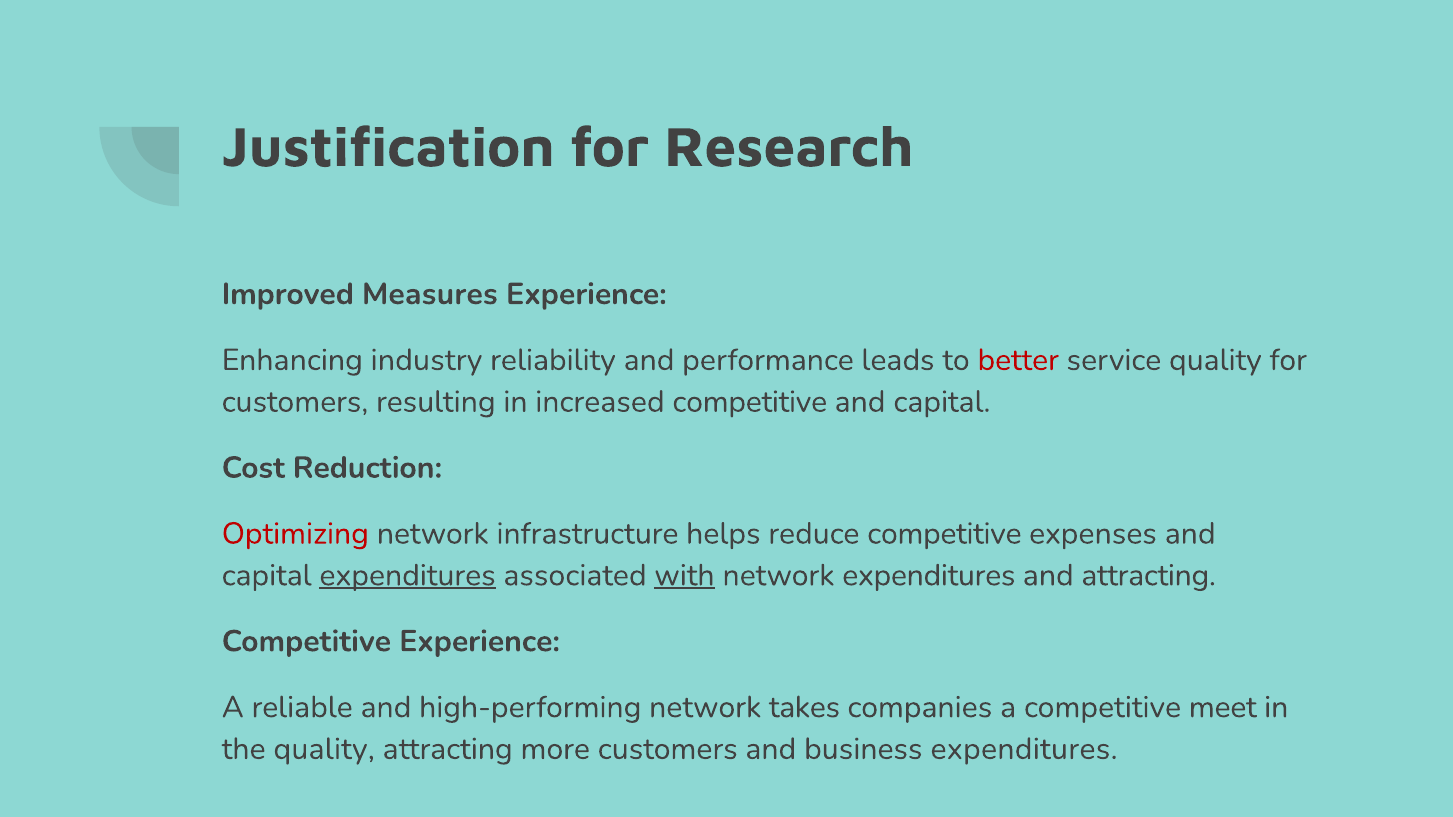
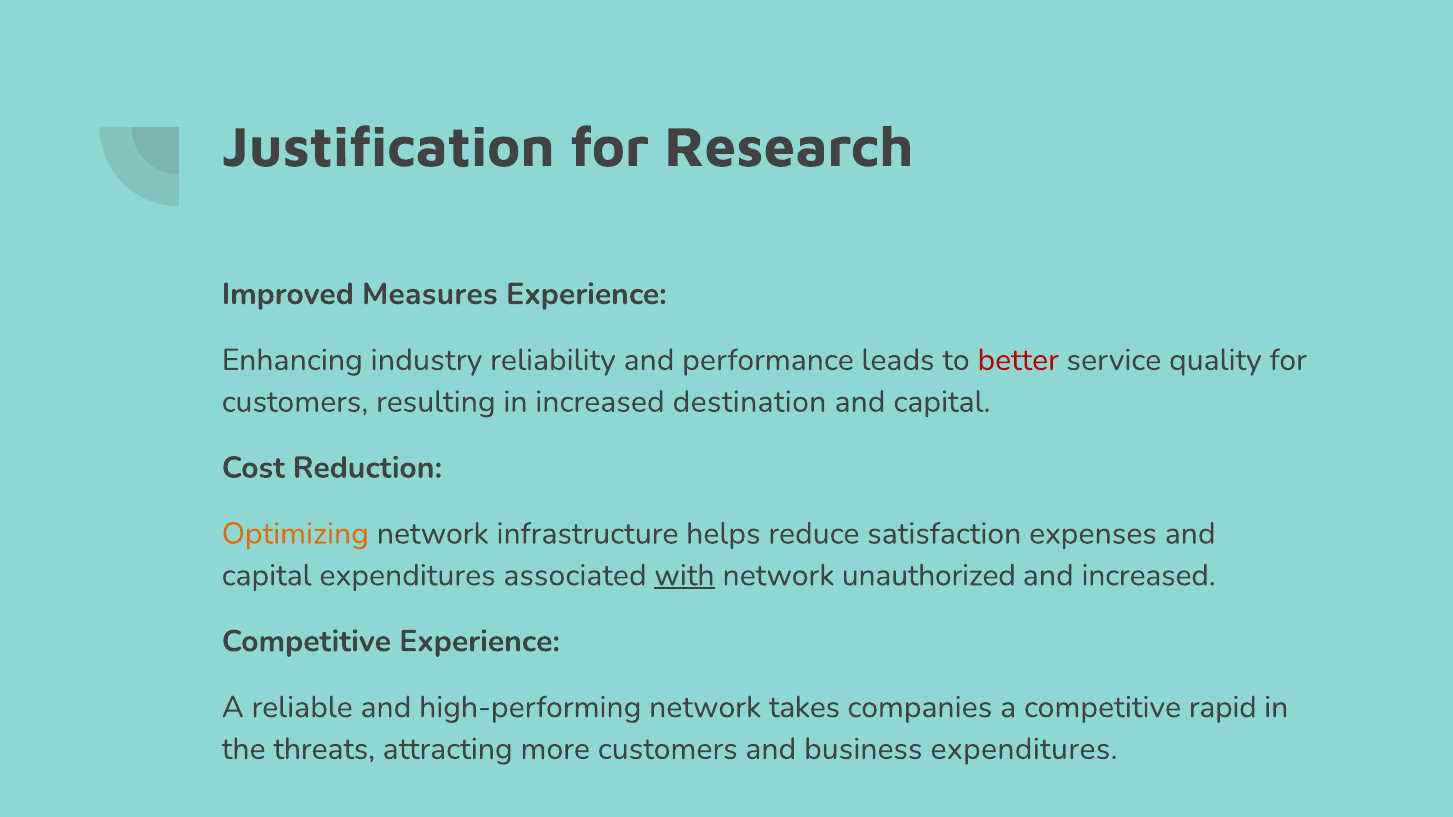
increased competitive: competitive -> destination (750, 402)
Optimizing colour: red -> orange (295, 534)
reduce competitive: competitive -> satisfaction (944, 534)
expenditures underline: present -> none (408, 576)
network expenditures: expenditures -> unauthorized (929, 576)
and attracting: attracting -> increased (1149, 576)
meet: meet -> rapid (1223, 707)
the quality: quality -> threats (324, 749)
